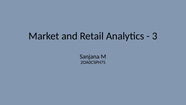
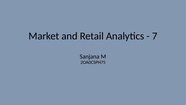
3: 3 -> 7 (155, 36)
